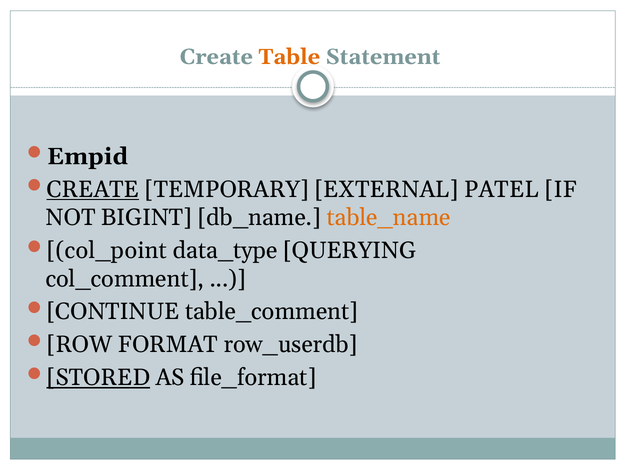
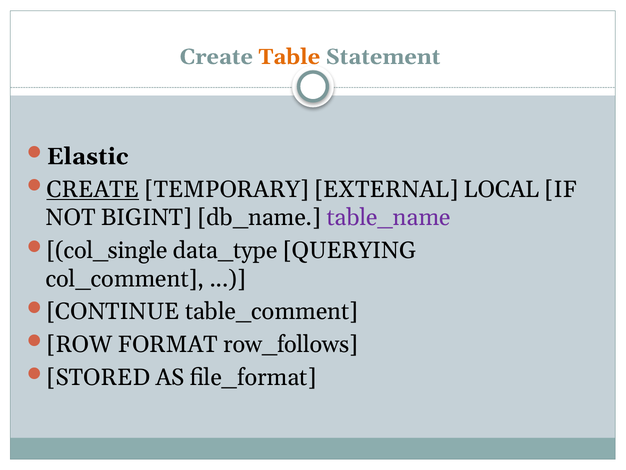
Empid: Empid -> Elastic (88, 156)
PATEL: PATEL -> LOCAL (502, 189)
table_name colour: orange -> purple (389, 217)
col_point: col_point -> col_single (107, 250)
row_userdb: row_userdb -> row_follows (291, 344)
STORED underline: present -> none (98, 377)
